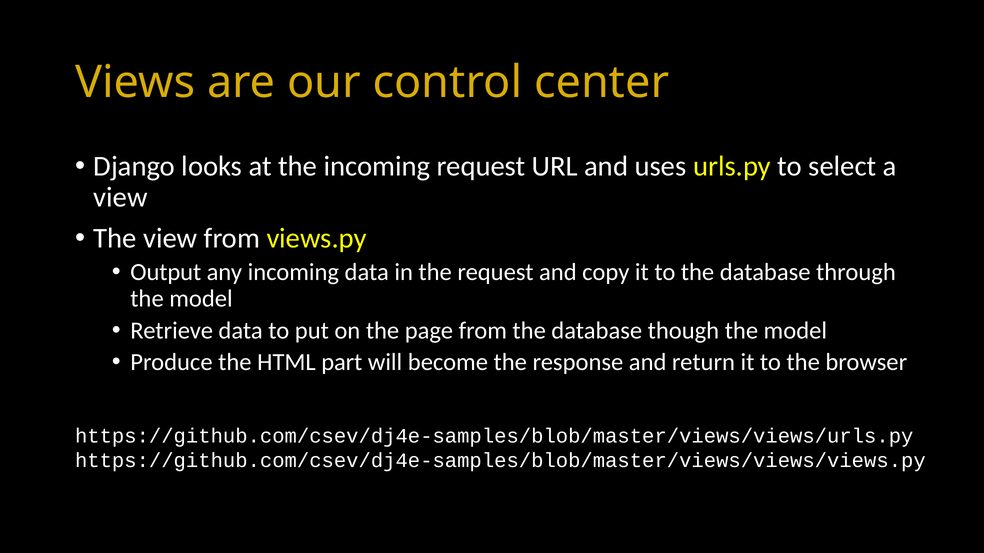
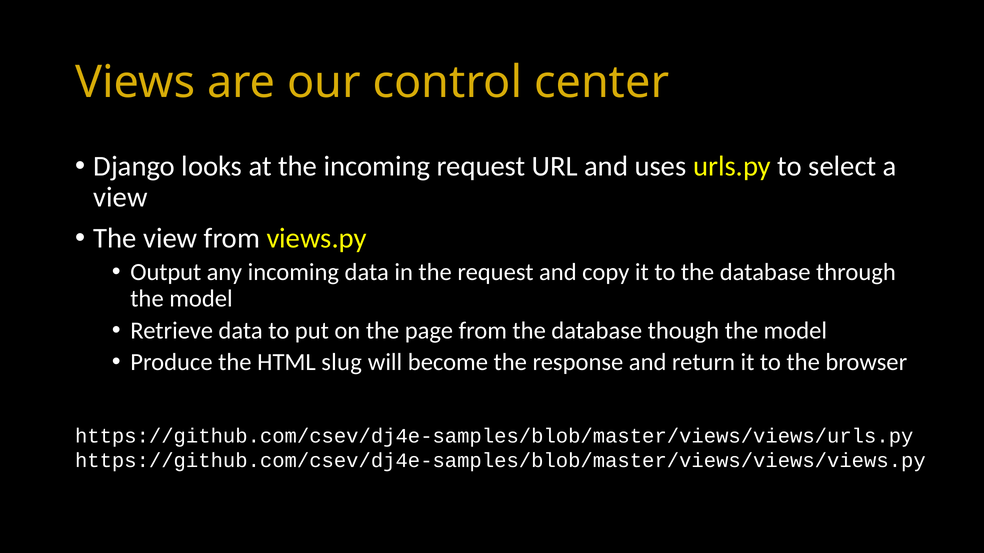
part: part -> slug (342, 362)
